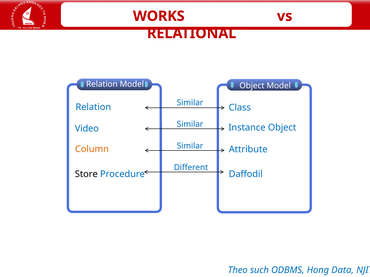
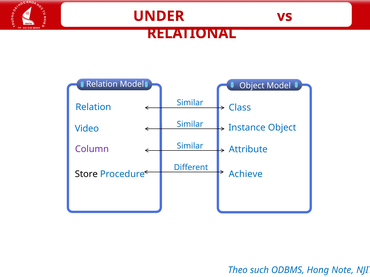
WORKS: WORKS -> UNDER (159, 16)
Column colour: orange -> purple (92, 149)
Daffodil: Daffodil -> Achieve (246, 175)
Data: Data -> Note (343, 271)
